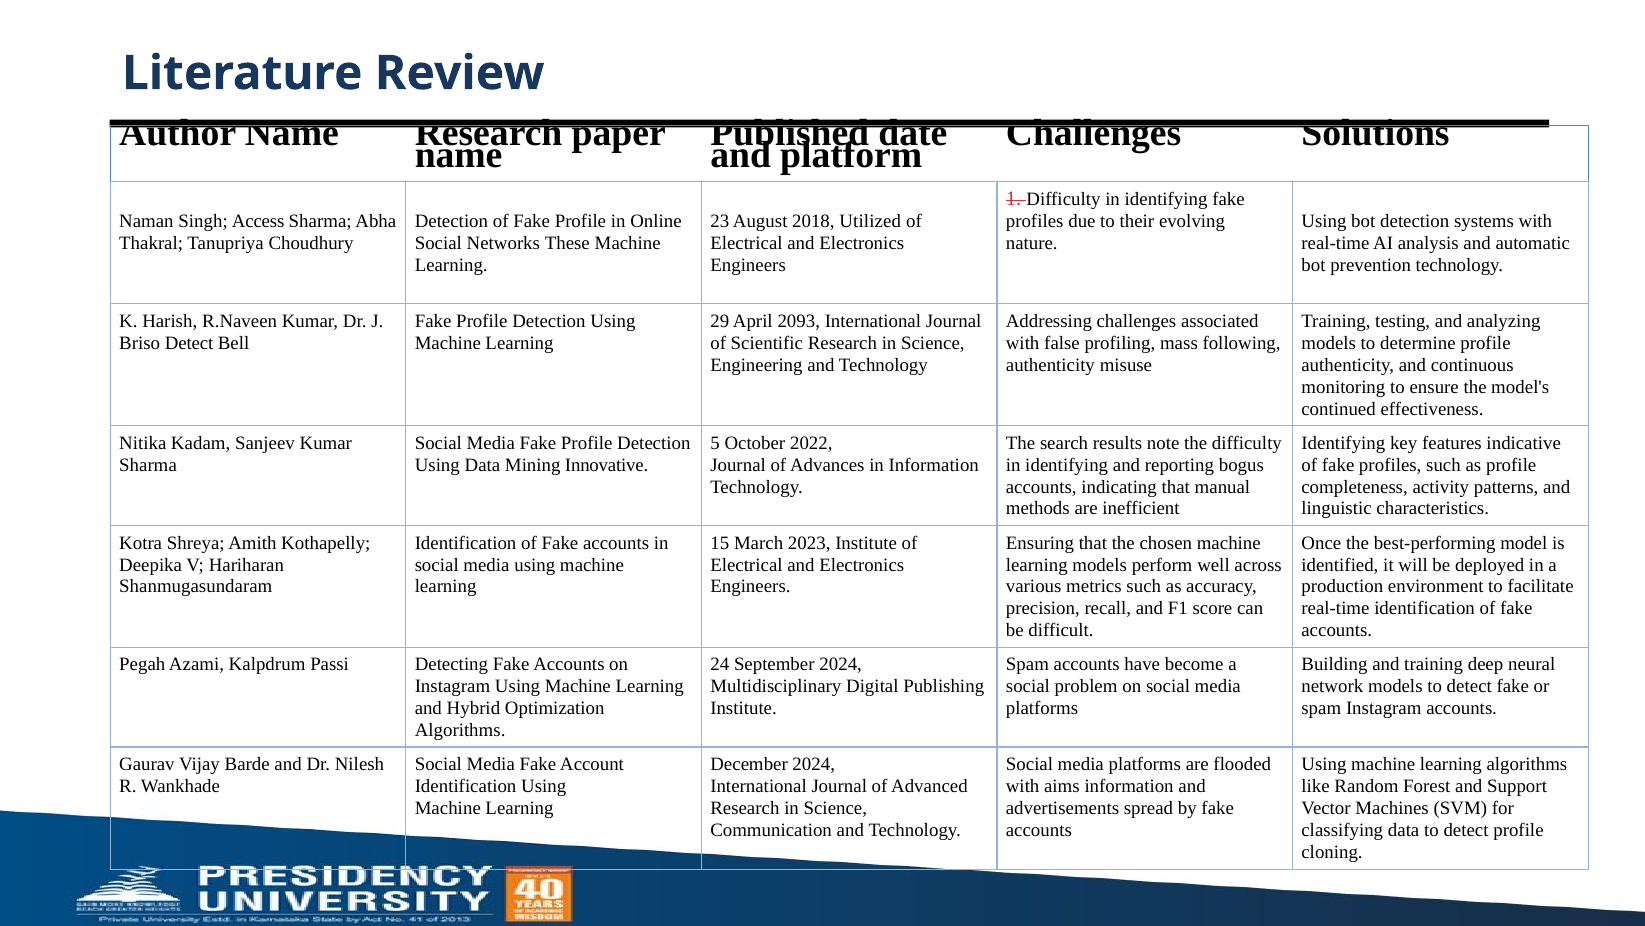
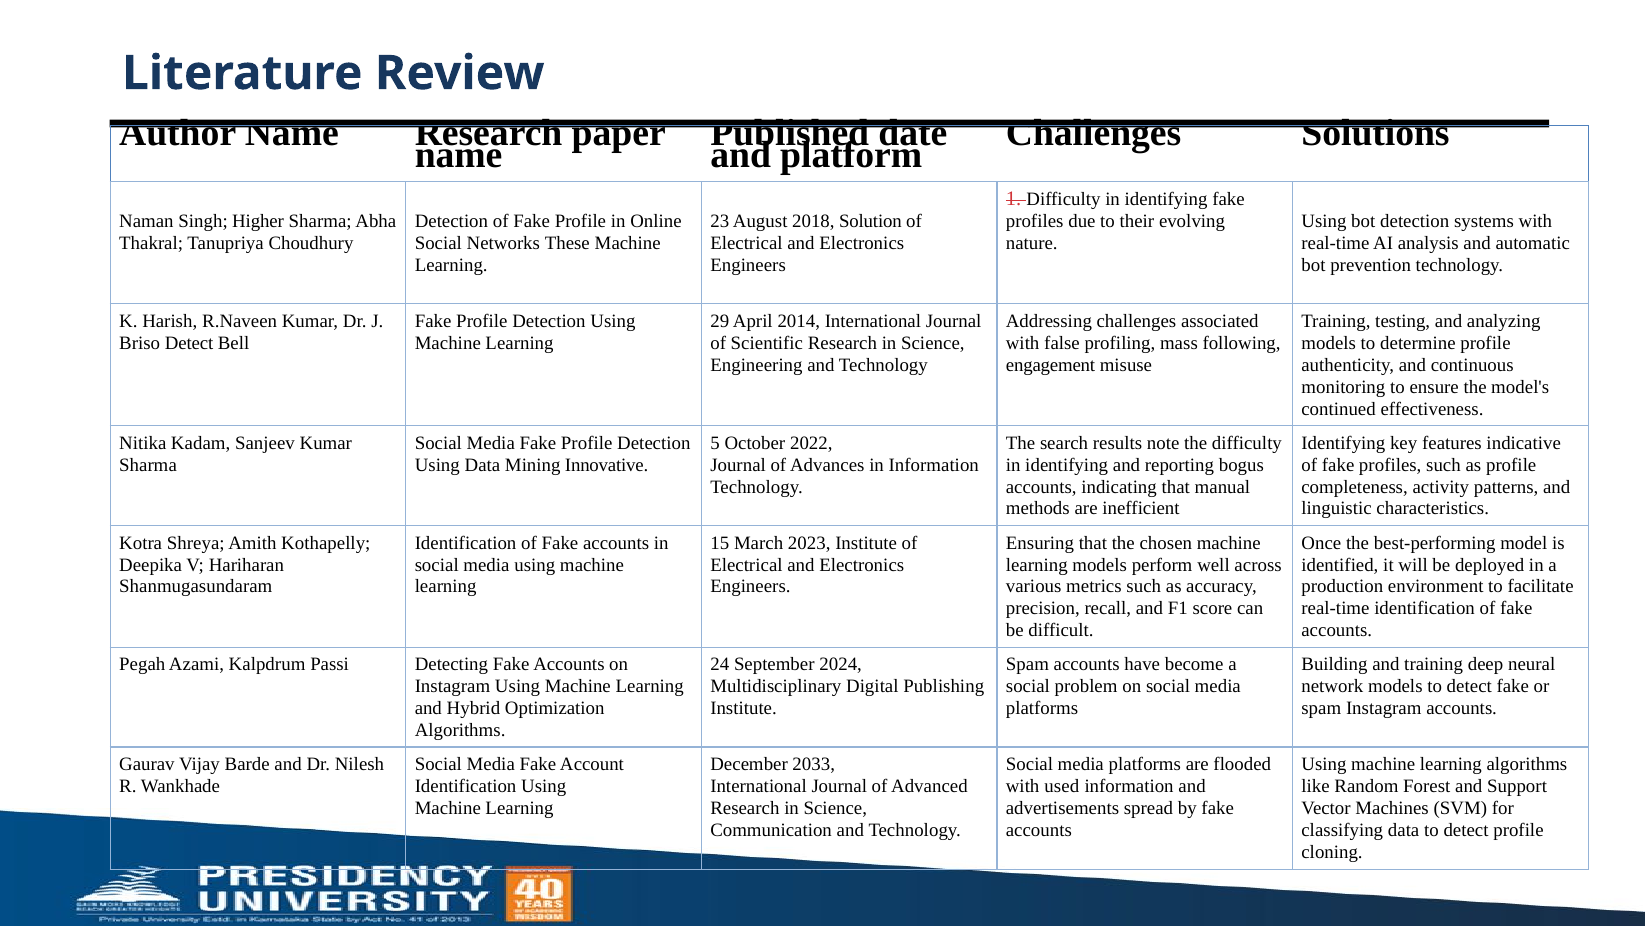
Access: Access -> Higher (258, 221)
Utilized: Utilized -> Solution (870, 221)
2093: 2093 -> 2014 (799, 321)
authenticity: authenticity -> engagement (1051, 365)
December 2024: 2024 -> 2033 (814, 764)
aims: aims -> used (1062, 786)
